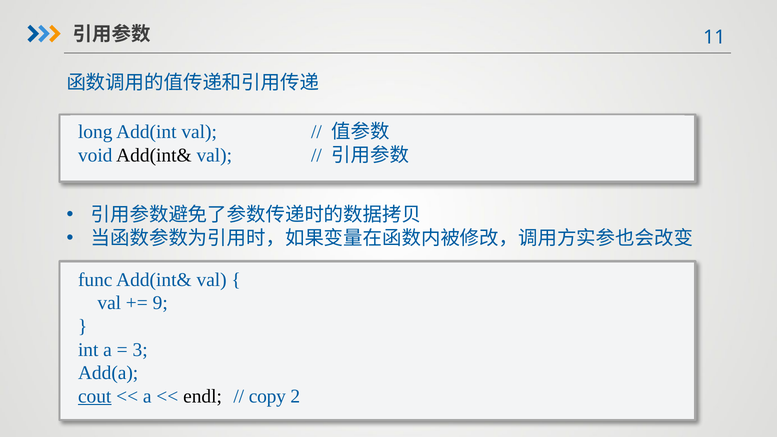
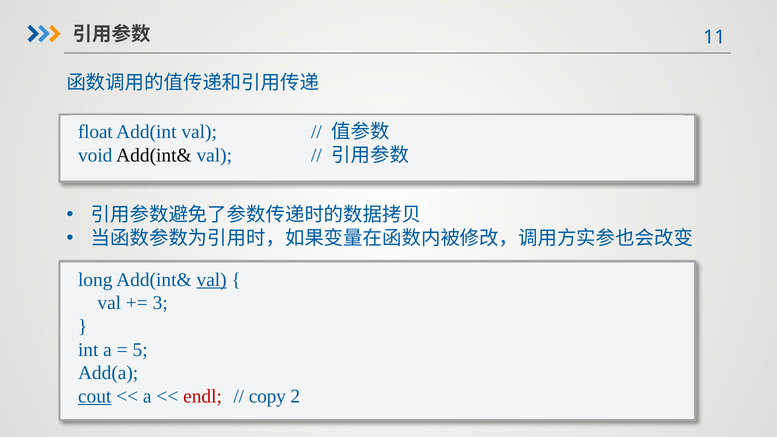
long: long -> float (95, 132)
func: func -> long (95, 280)
val underline: none -> present (212, 280)
9: 9 -> 3 (160, 303)
3: 3 -> 5 (140, 350)
endl colour: black -> red (203, 396)
